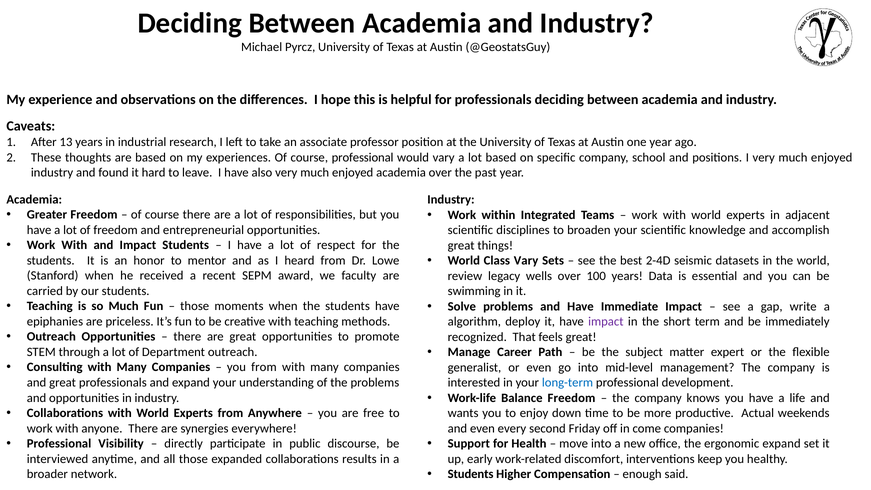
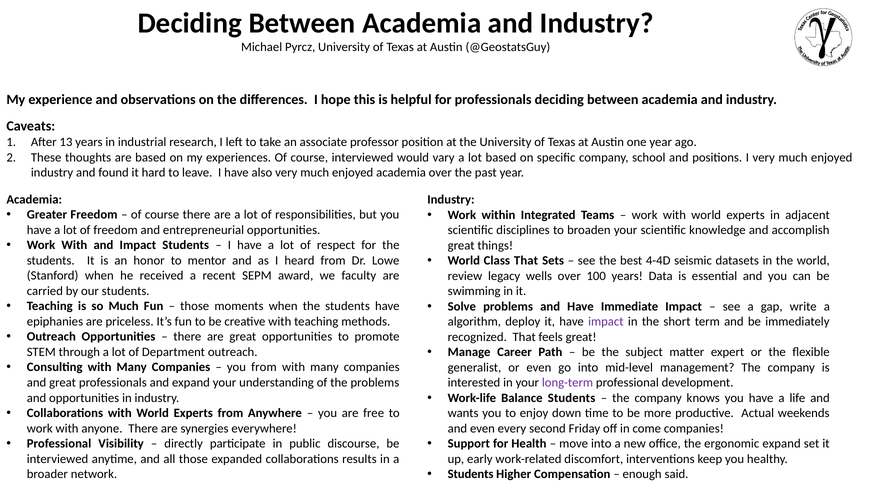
course professional: professional -> interviewed (363, 157)
Class Vary: Vary -> That (526, 261)
2-4D: 2-4D -> 4-4D (658, 261)
long-term colour: blue -> purple (567, 383)
Balance Freedom: Freedom -> Students (572, 398)
